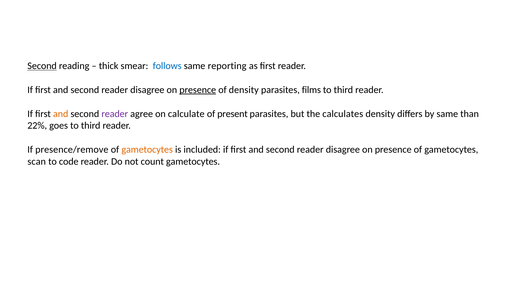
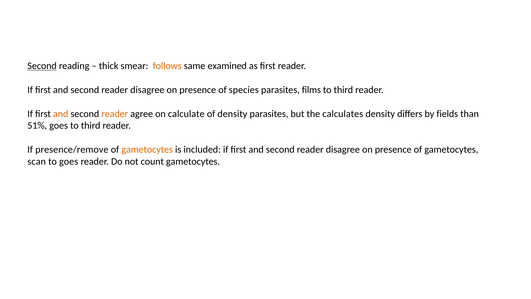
follows colour: blue -> orange (167, 66)
reporting: reporting -> examined (227, 66)
presence underline: present -> none (198, 90)
of density: density -> species (244, 90)
reader colour: purple -> orange (115, 114)
of present: present -> density (232, 114)
by same: same -> fields (447, 114)
22%: 22% -> 51% (37, 126)
to code: code -> goes (69, 161)
